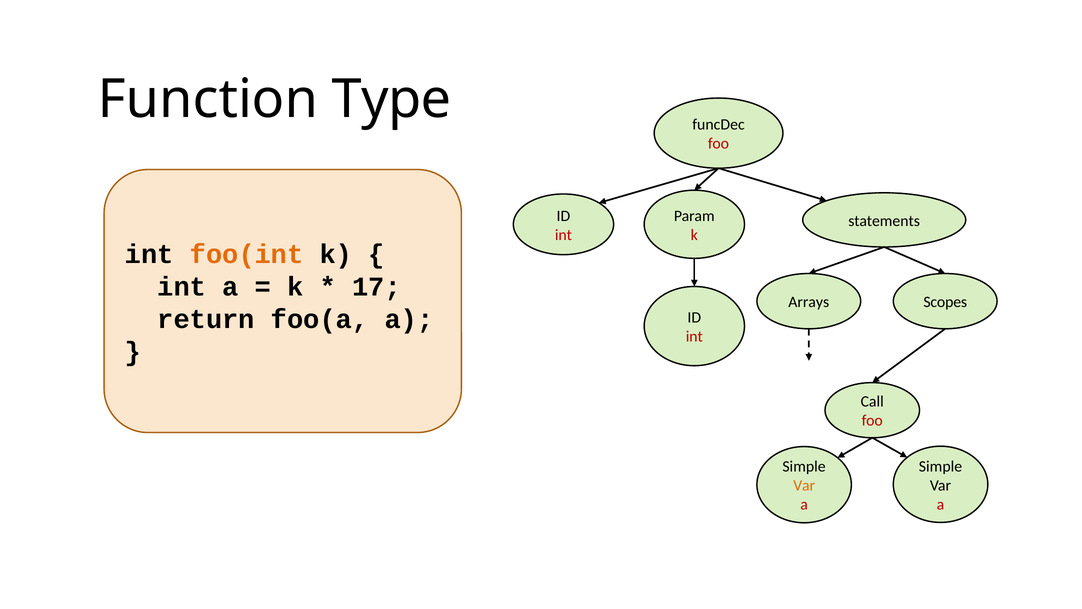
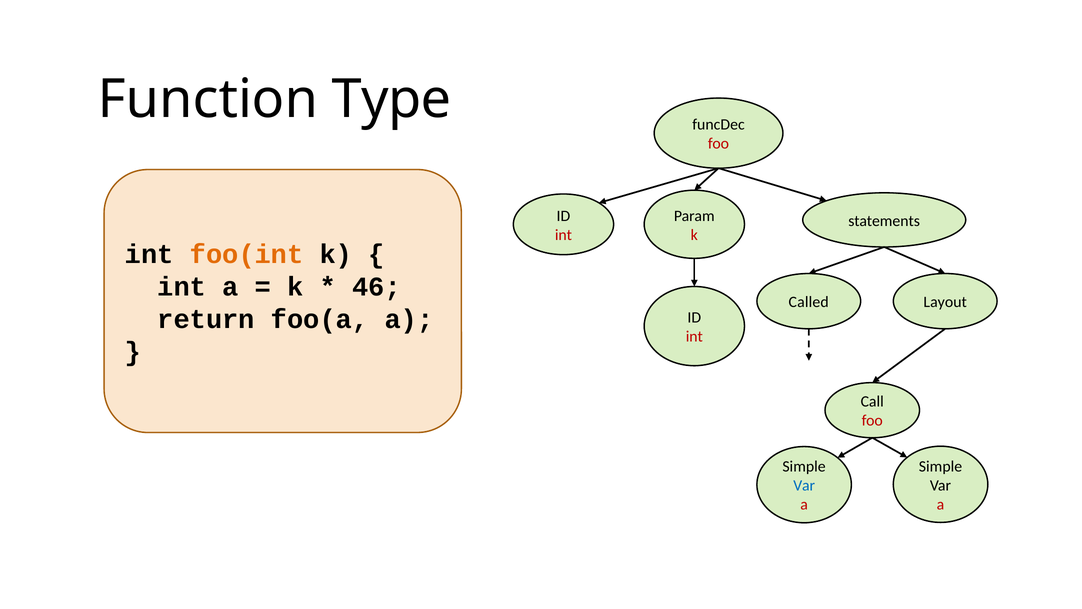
17: 17 -> 46 (376, 286)
Arrays: Arrays -> Called (809, 302)
Scopes: Scopes -> Layout (945, 302)
Var colour: orange -> blue (804, 485)
